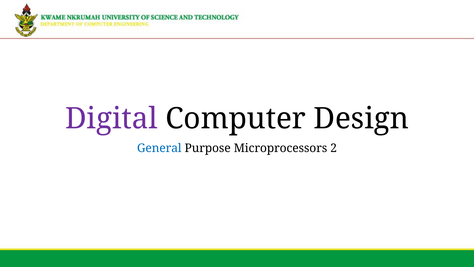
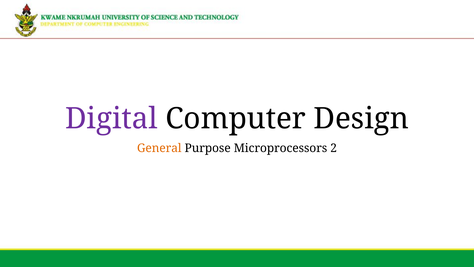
General colour: blue -> orange (159, 148)
